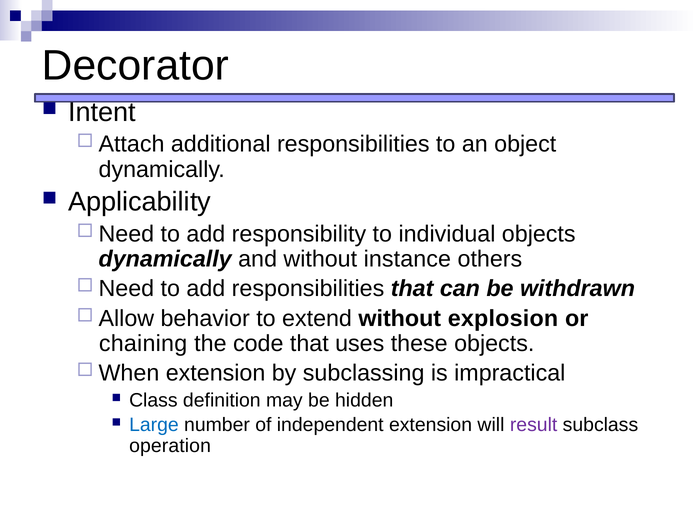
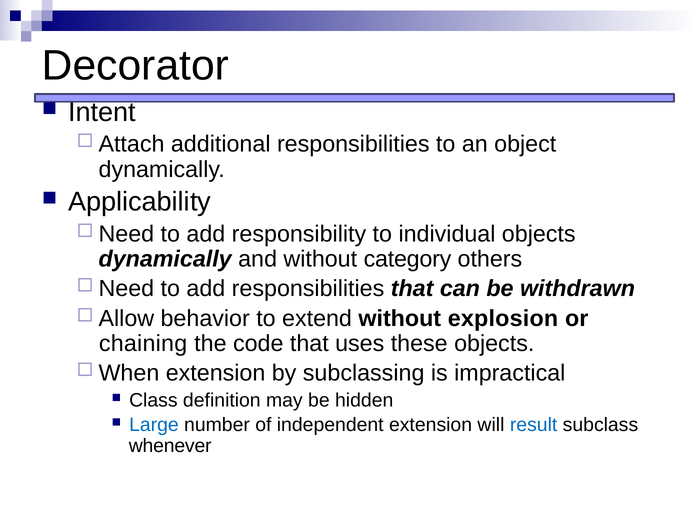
instance: instance -> category (407, 259)
result colour: purple -> blue (534, 425)
operation: operation -> whenever (170, 446)
